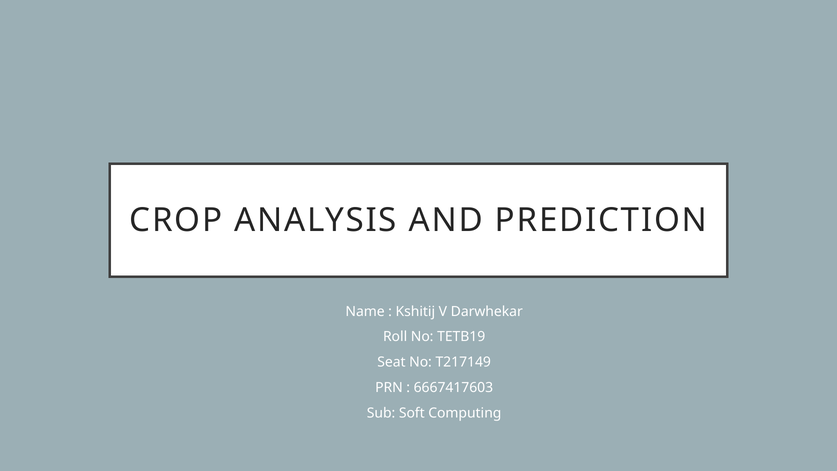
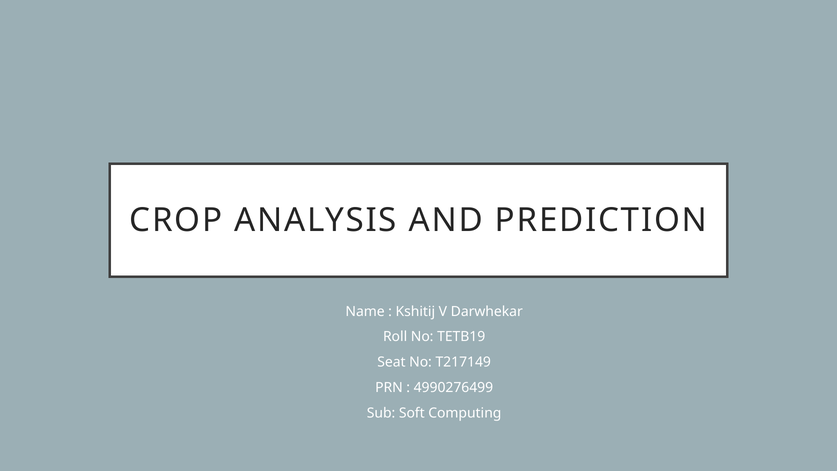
6667417603: 6667417603 -> 4990276499 (453, 388)
